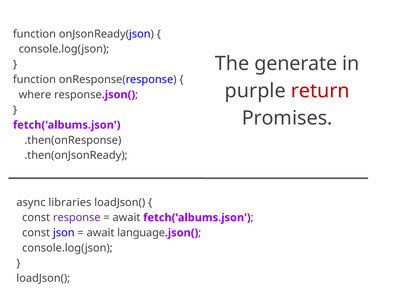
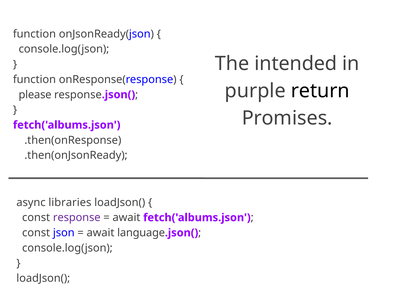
generate: generate -> intended (296, 63)
return colour: red -> black (320, 91)
where: where -> please (35, 95)
